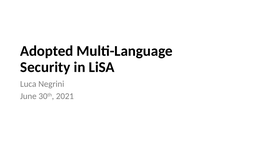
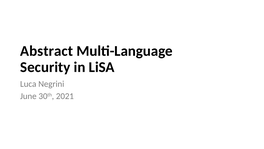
Adopted: Adopted -> Abstract (47, 51)
